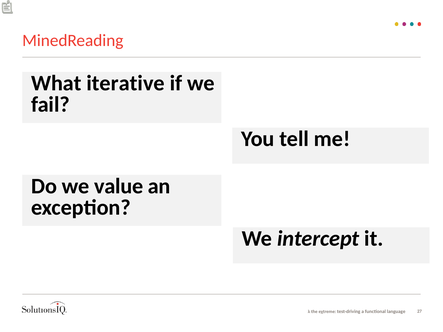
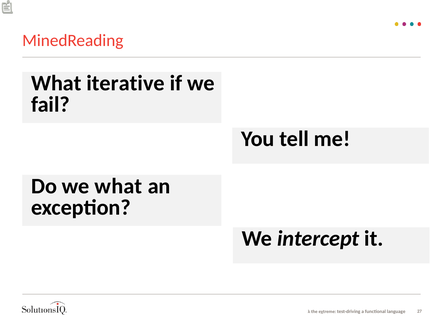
we value: value -> what (118, 186)
